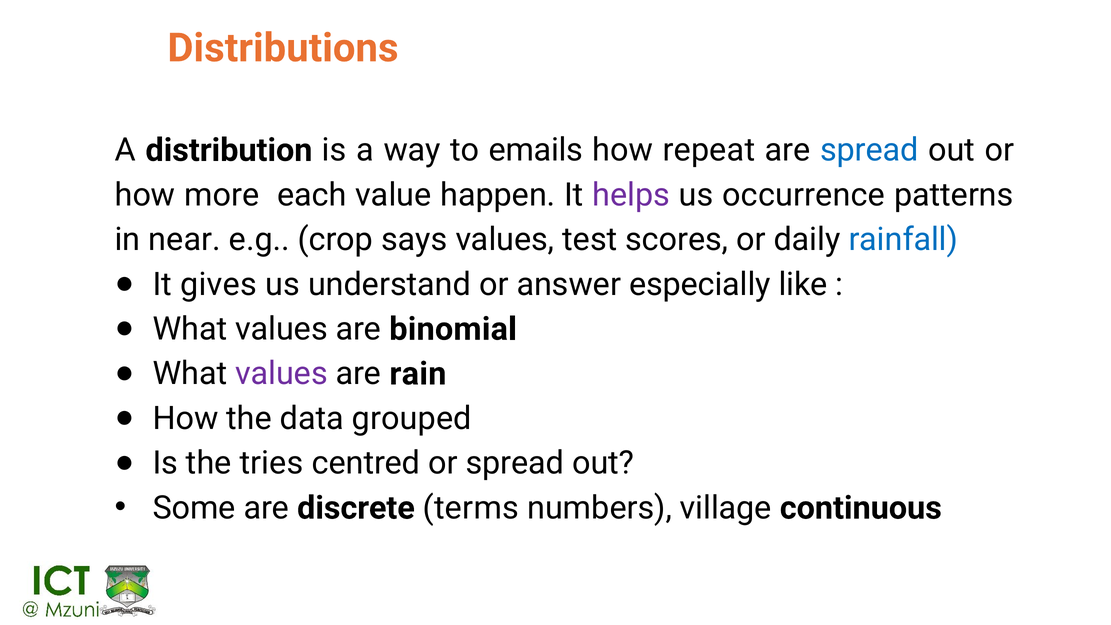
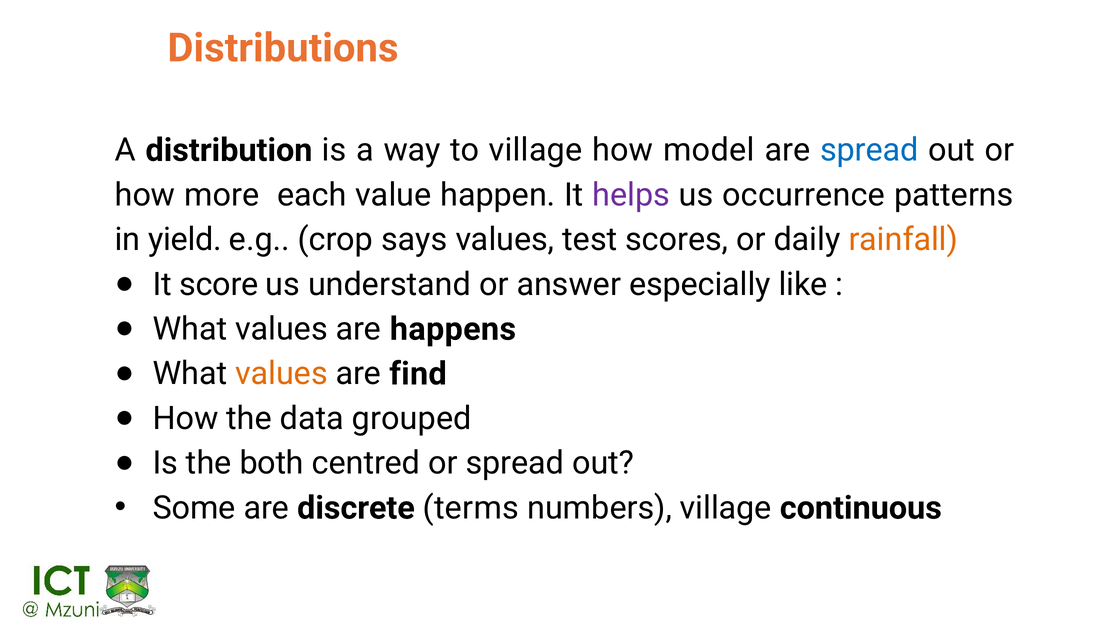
to emails: emails -> village (536, 150)
repeat: repeat -> model (709, 150)
near: near -> yield (185, 240)
rainfall colour: blue -> orange (903, 240)
gives: gives -> score (219, 284)
binomial: binomial -> happens (453, 329)
values colour: purple -> orange (281, 374)
rain: rain -> find (418, 374)
tries: tries -> both (272, 463)
